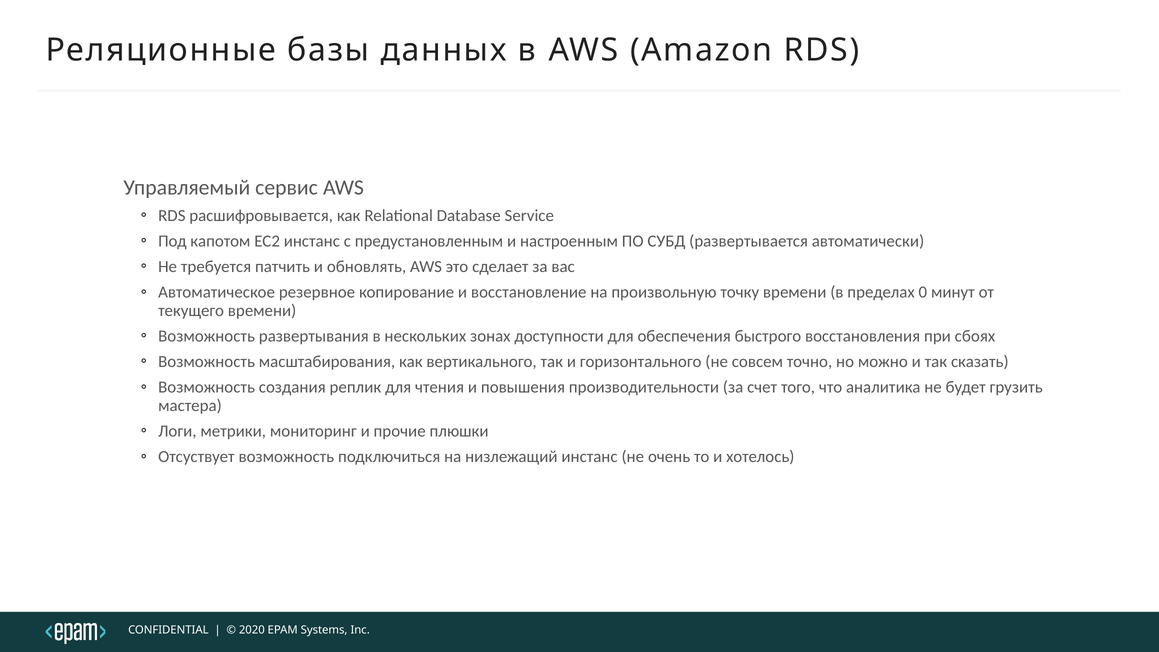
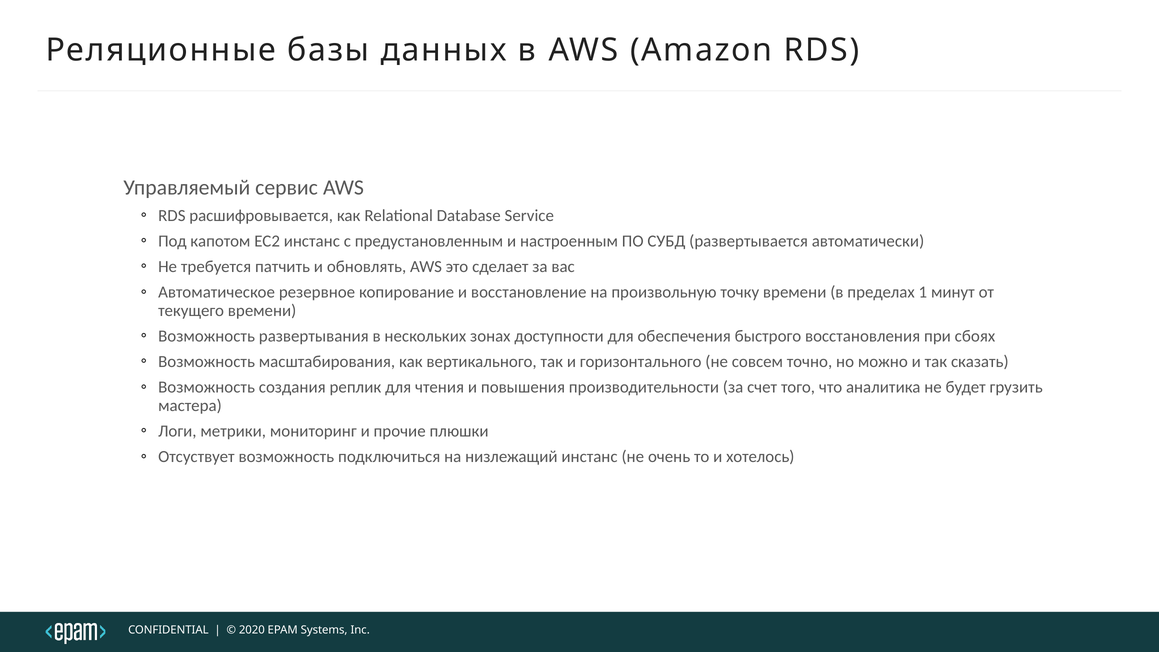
0: 0 -> 1 (923, 292)
